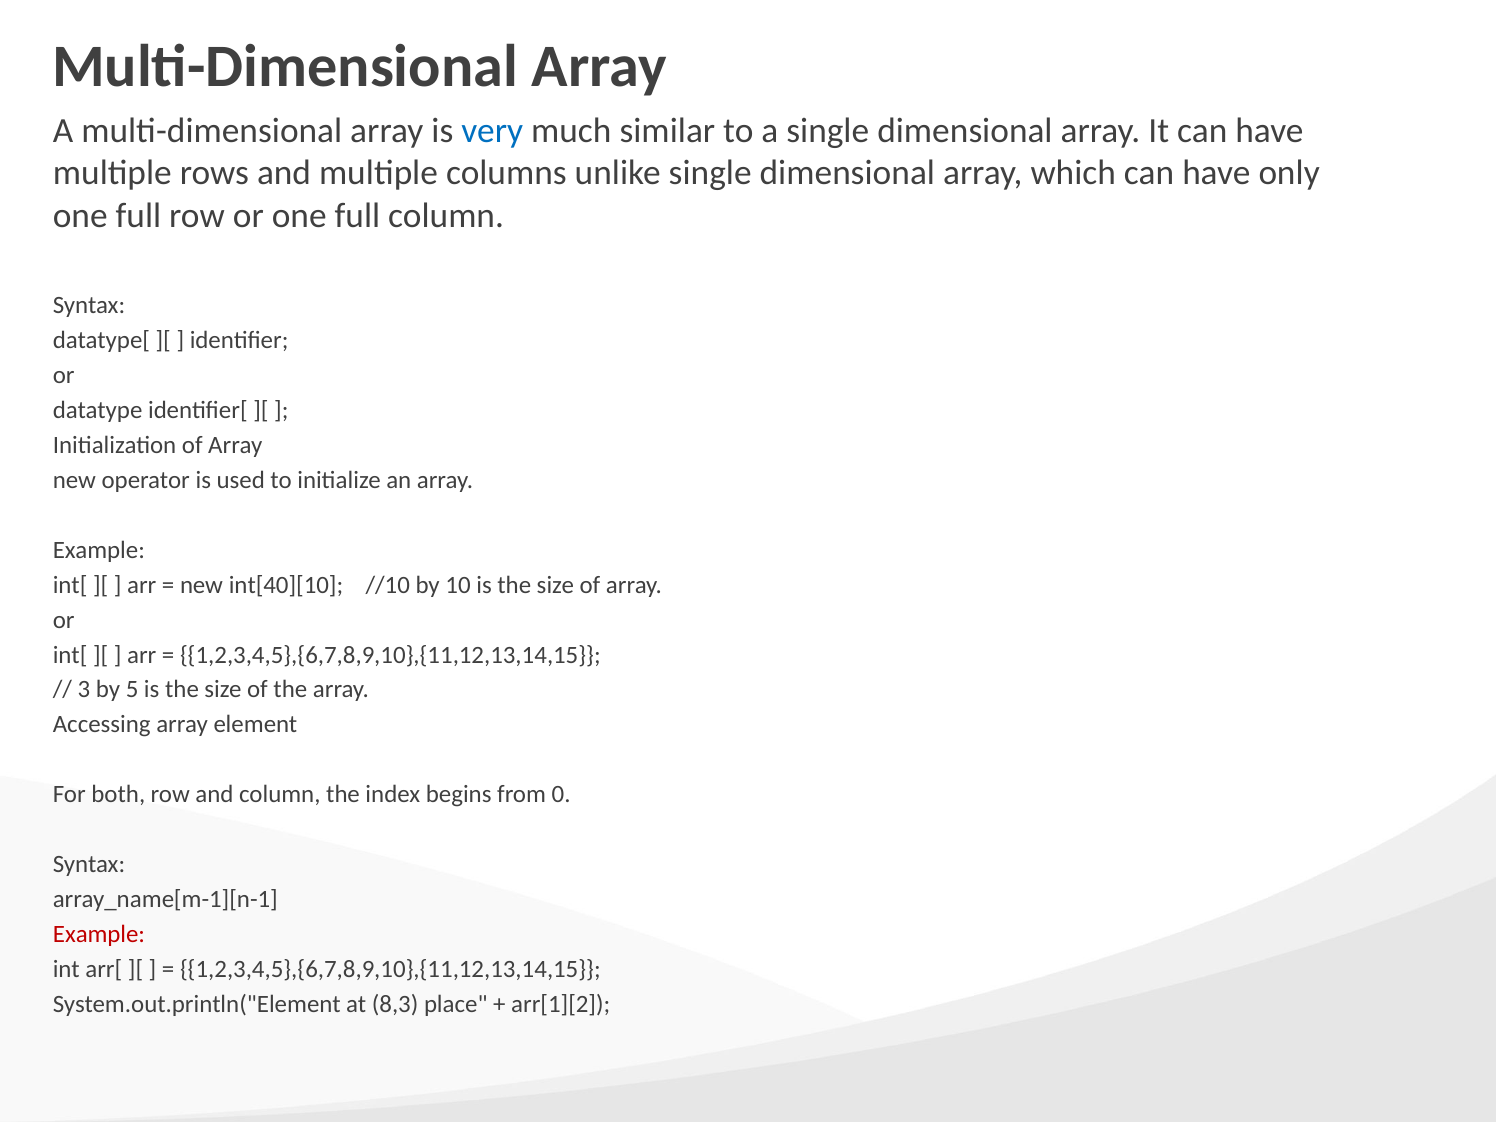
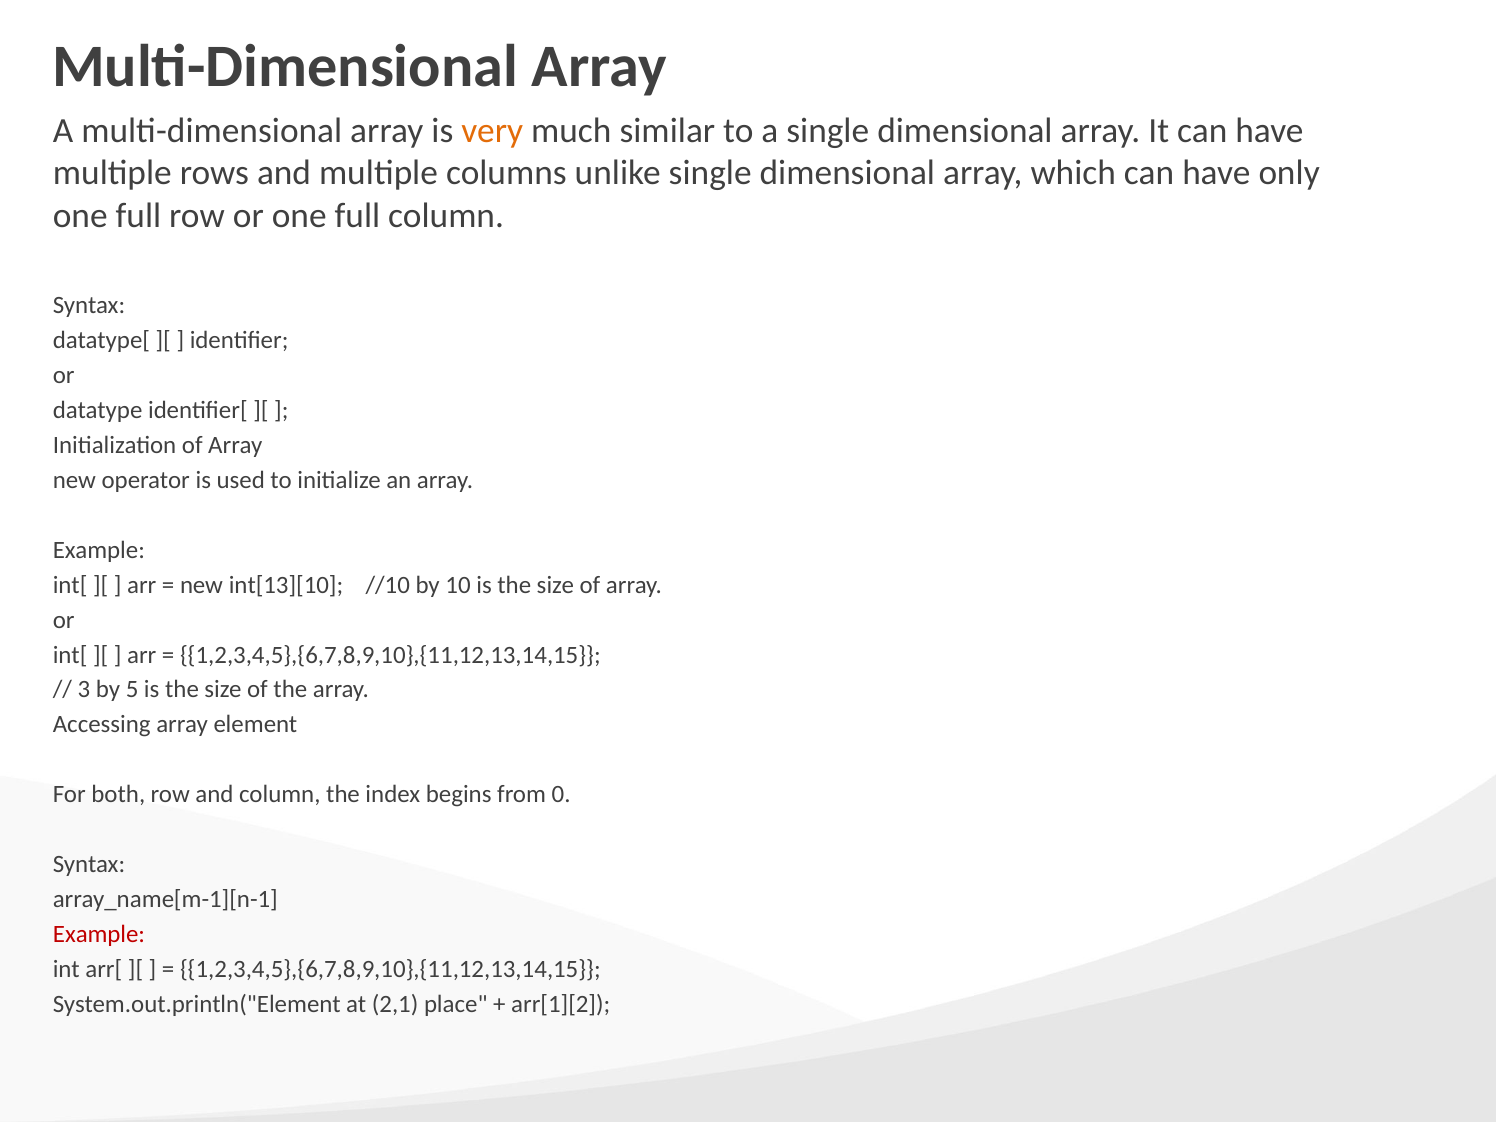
very colour: blue -> orange (492, 131)
int[40][10: int[40][10 -> int[13][10 (286, 585)
8,3: 8,3 -> 2,1 (395, 1004)
